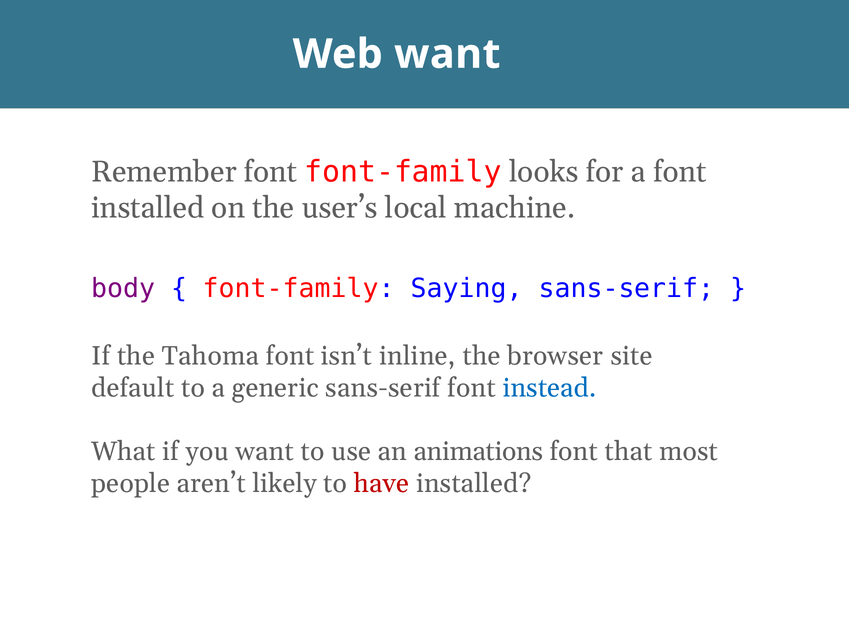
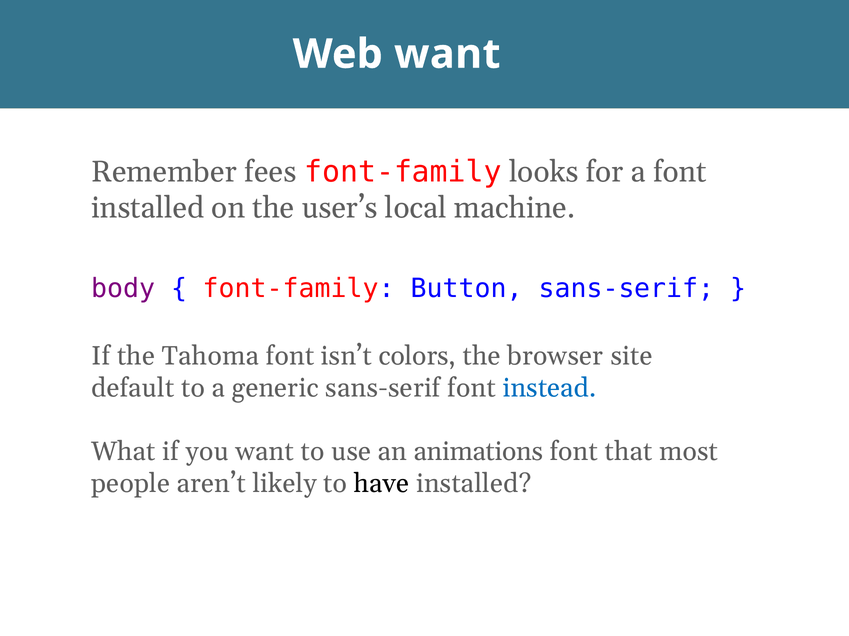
Remember font: font -> fees (270, 172)
Saying: Saying -> Button (467, 289)
inline: inline -> colors (417, 357)
have colour: red -> black (381, 484)
